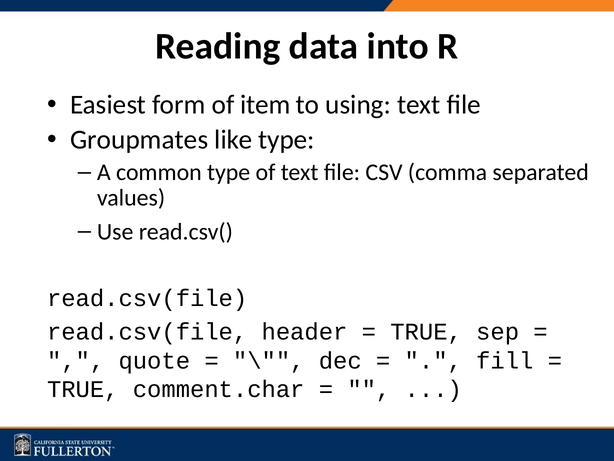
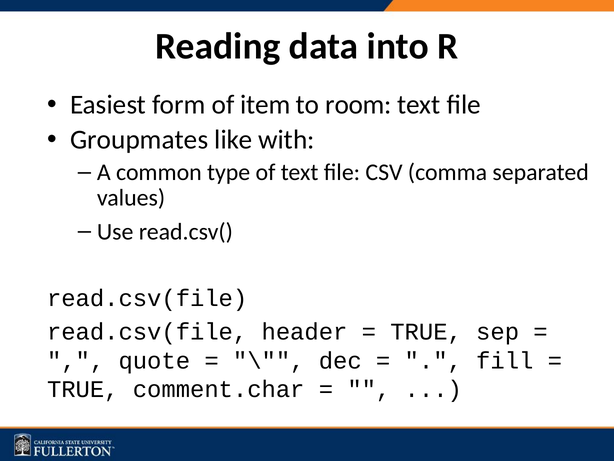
using: using -> room (358, 105)
like type: type -> with (286, 140)
